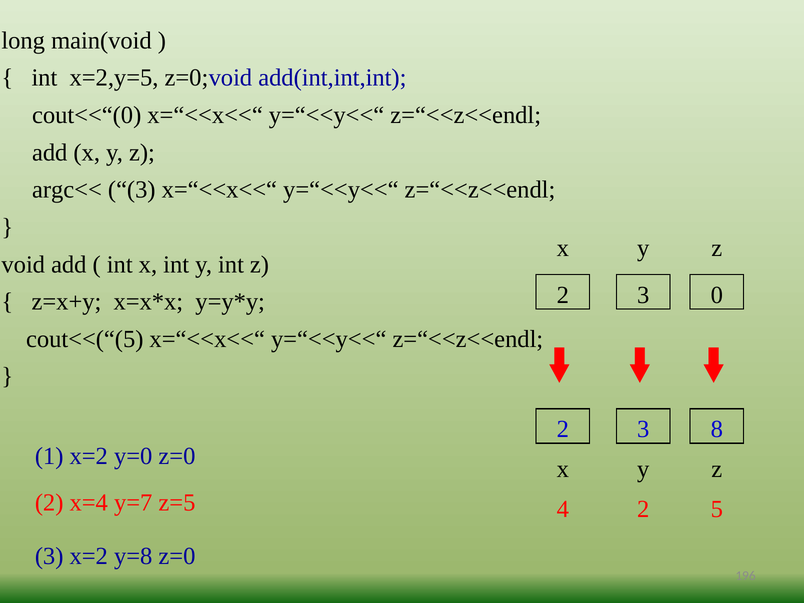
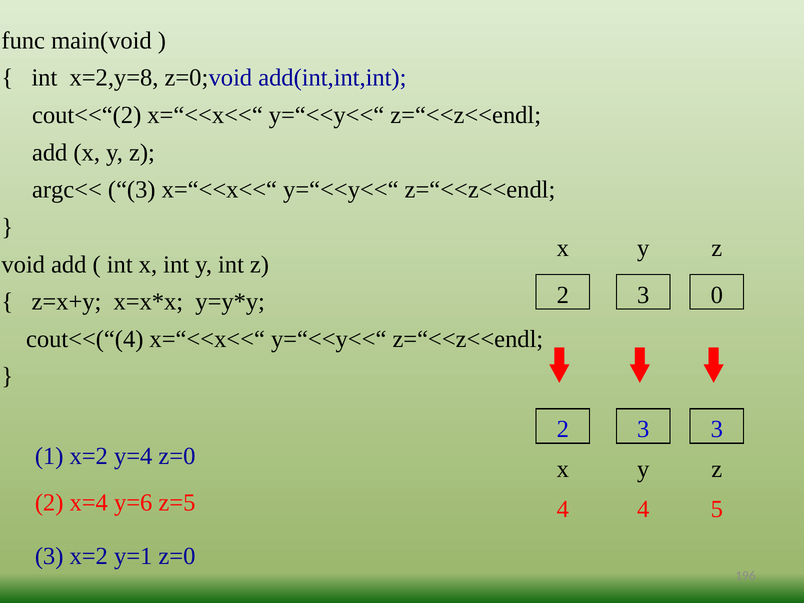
long: long -> func (23, 41)
x=2,y=5: x=2,y=5 -> x=2,y=8 (114, 78)
cout<<“(0: cout<<“(0 -> cout<<“(2 (87, 115)
cout<<(“(5: cout<<(“(5 -> cout<<(“(4 (85, 339)
3 8: 8 -> 3 (717, 429)
y=0: y=0 -> y=4 (133, 456)
y=7: y=7 -> y=6 (133, 503)
4 2: 2 -> 4 (643, 509)
y=8: y=8 -> y=1 (133, 556)
